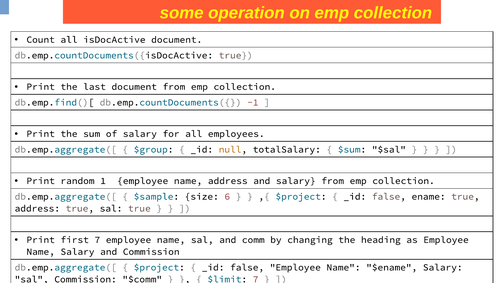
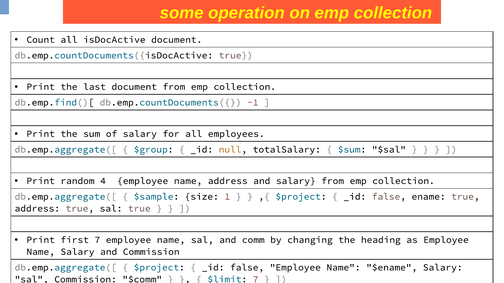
1: 1 -> 4 (103, 181)
6: 6 -> 1 (227, 197)
